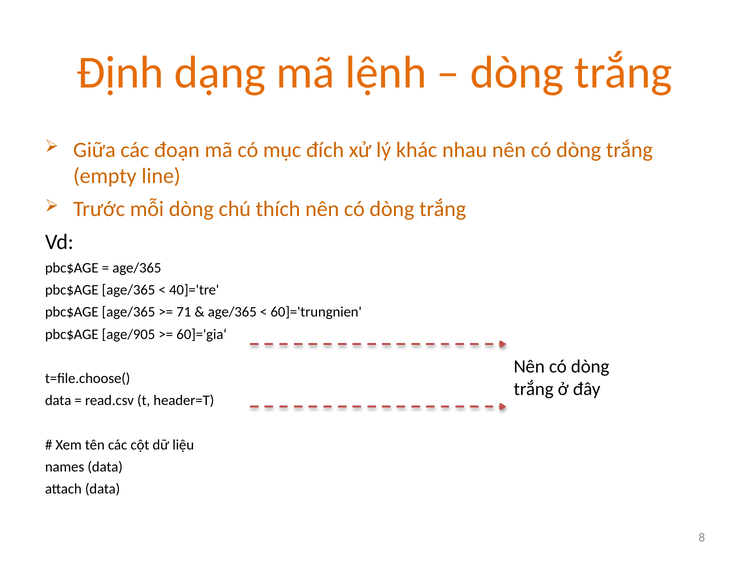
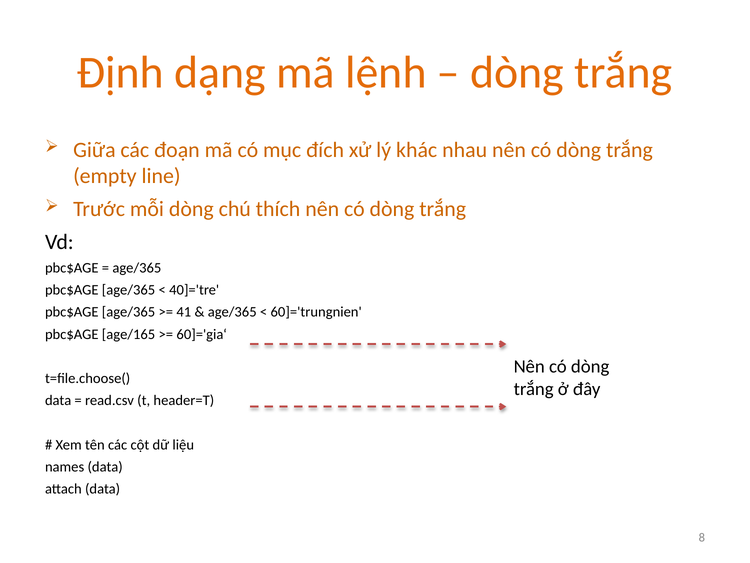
71: 71 -> 41 (184, 312)
age/905: age/905 -> age/165 (129, 334)
